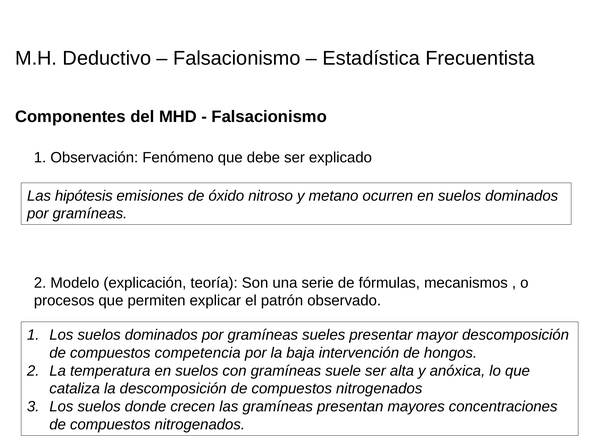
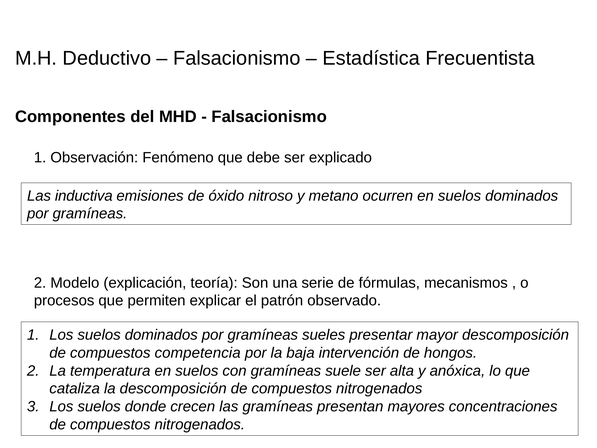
hipótesis: hipótesis -> inductiva (84, 196)
